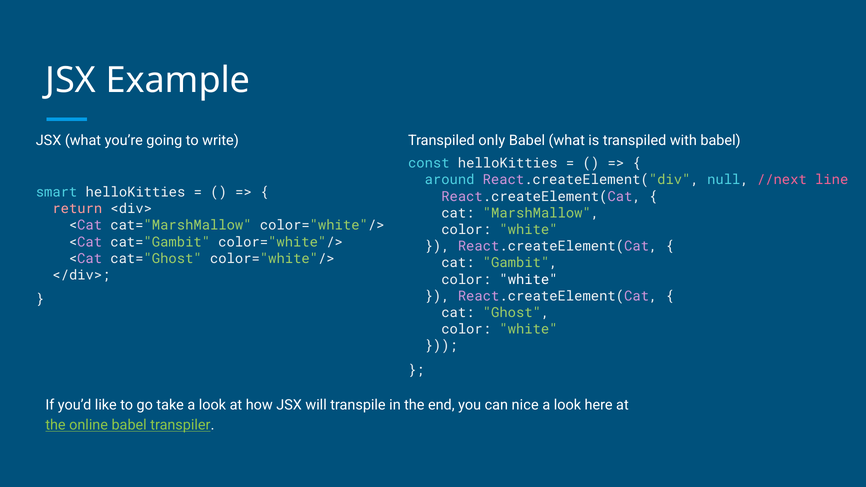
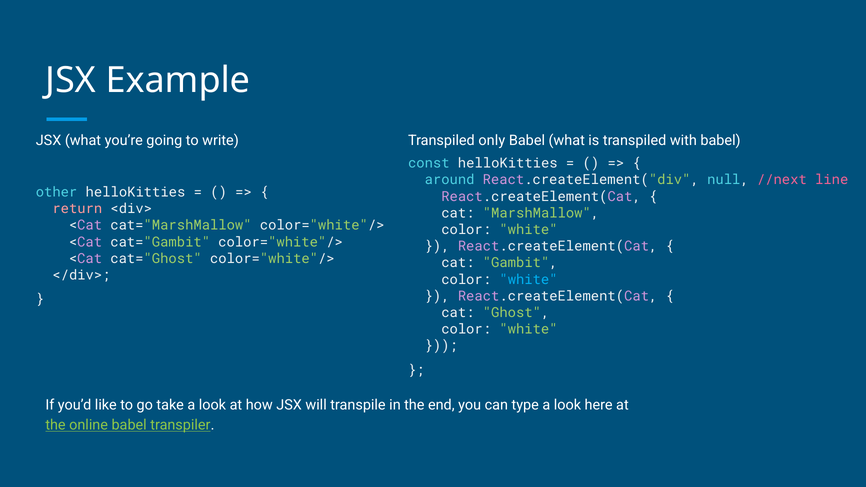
smart: smart -> other (57, 192)
white colour: white -> light blue (529, 280)
nice: nice -> type (525, 405)
